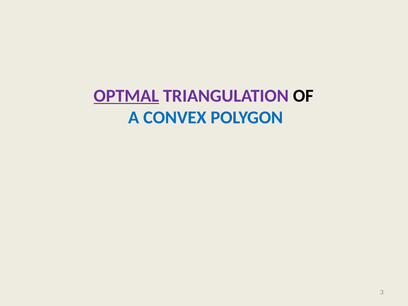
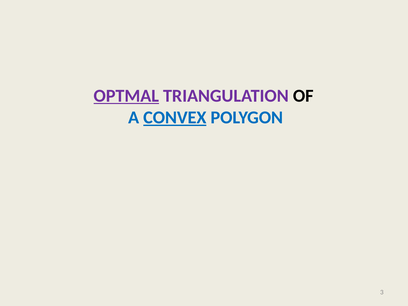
CONVEX underline: none -> present (175, 118)
